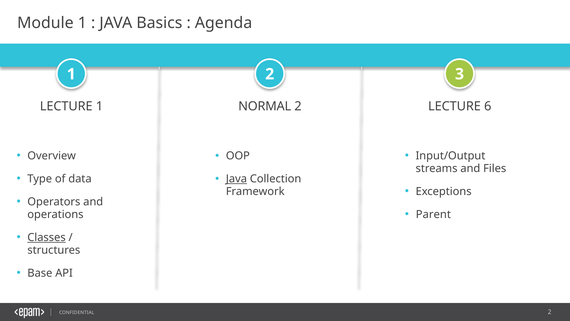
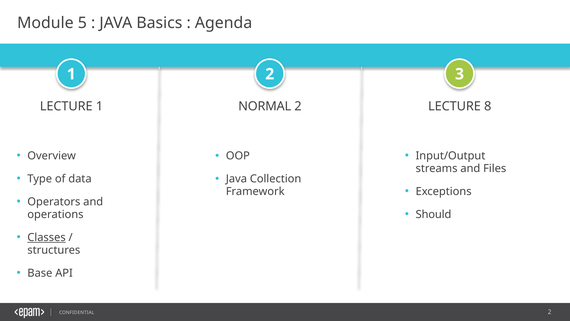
Module 1: 1 -> 5 (82, 23)
6: 6 -> 8 (488, 106)
Java underline: present -> none (236, 179)
Parent: Parent -> Should (433, 214)
